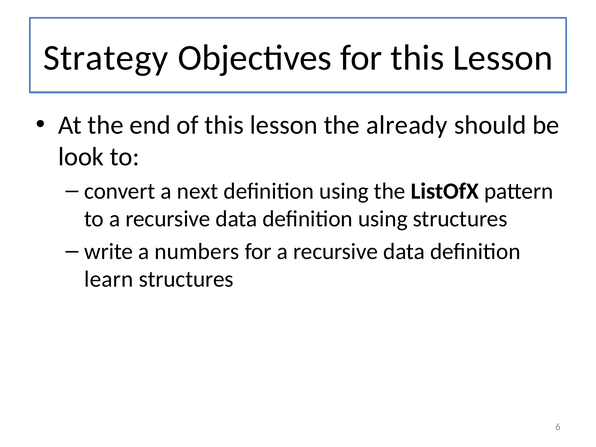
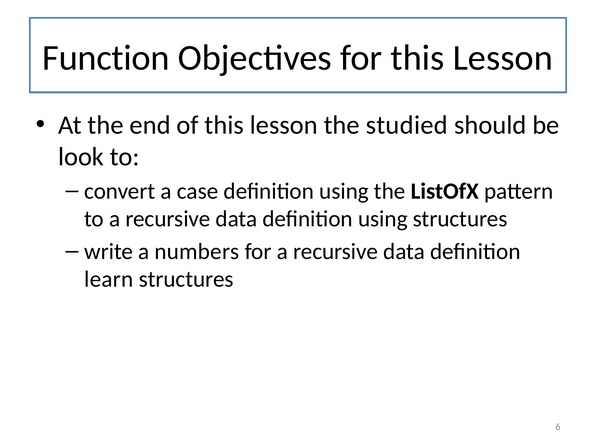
Strategy: Strategy -> Function (106, 58)
already: already -> studied (407, 125)
next: next -> case (198, 191)
